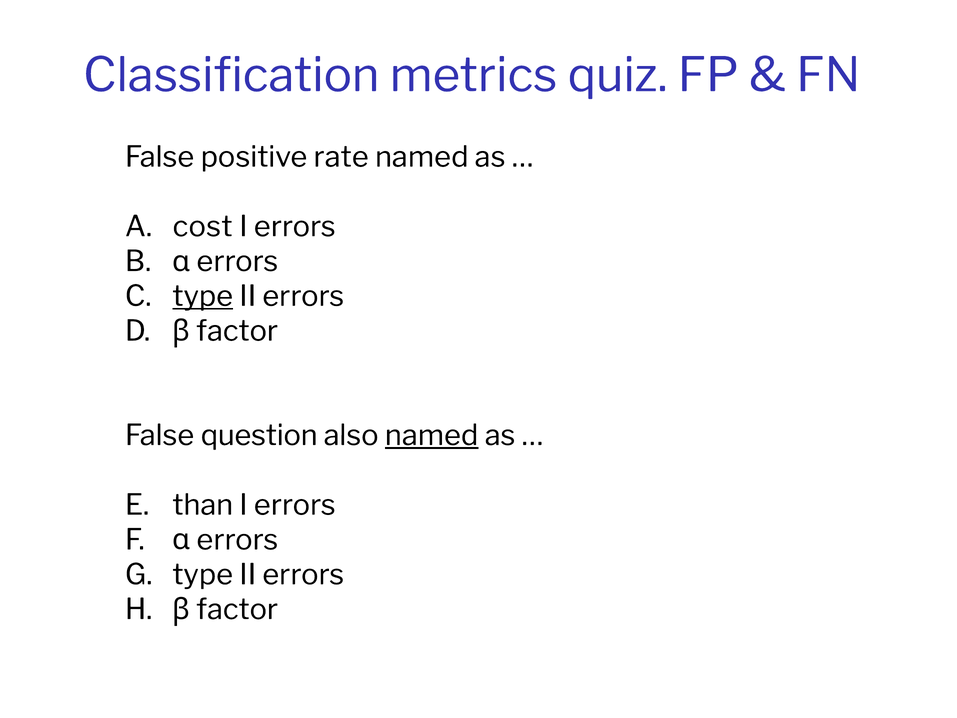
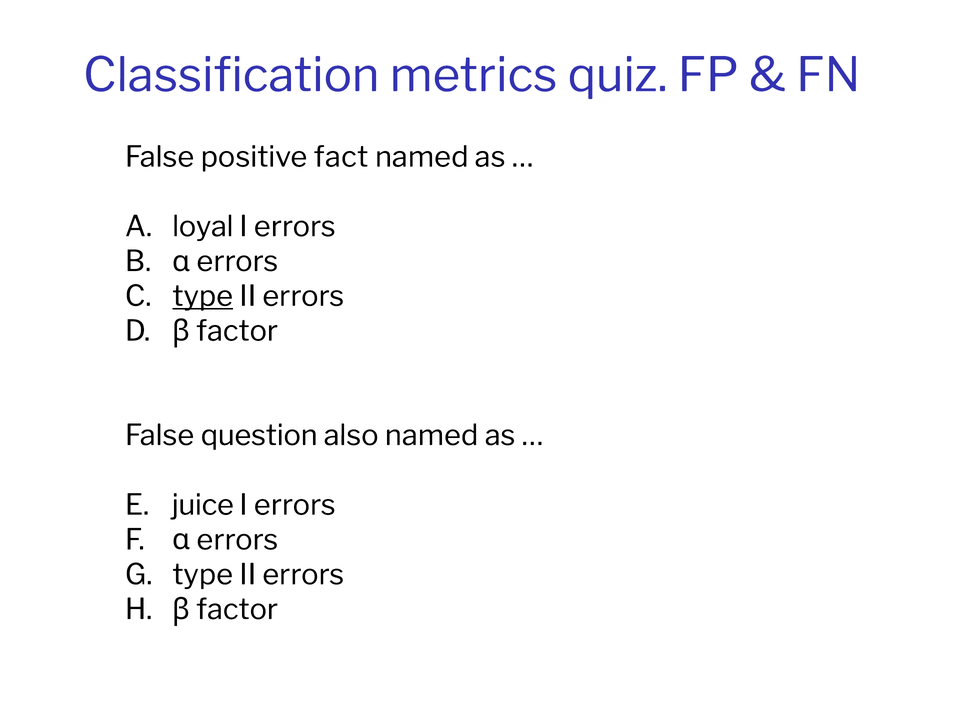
rate: rate -> fact (341, 157)
cost: cost -> loyal (203, 227)
named underline: present -> none (432, 436)
than: than -> juice (203, 505)
